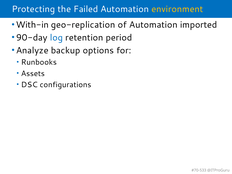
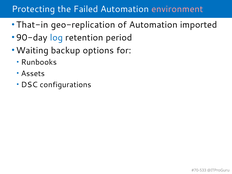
environment colour: yellow -> pink (177, 9)
With-in: With-in -> That-in (32, 25)
Analyze: Analyze -> Waiting (32, 50)
